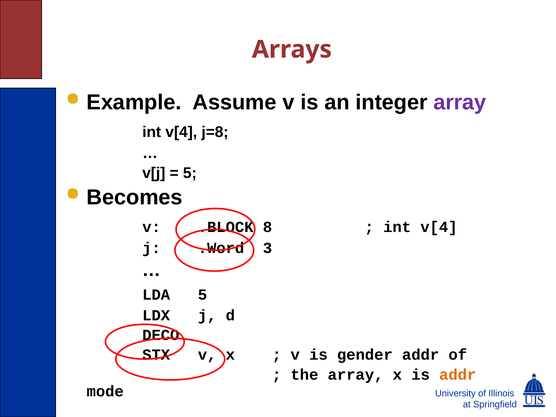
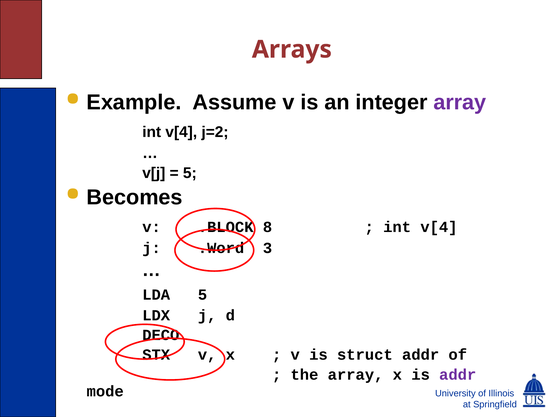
j=8: j=8 -> j=2 (215, 132)
gender: gender -> struct (365, 355)
addr colour: orange -> purple (458, 375)
